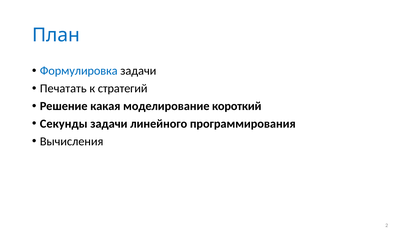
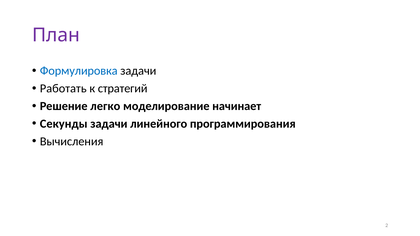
План colour: blue -> purple (56, 35)
Печатать: Печатать -> Работать (63, 89)
какая: какая -> легко (105, 106)
короткий: короткий -> начинает (237, 106)
